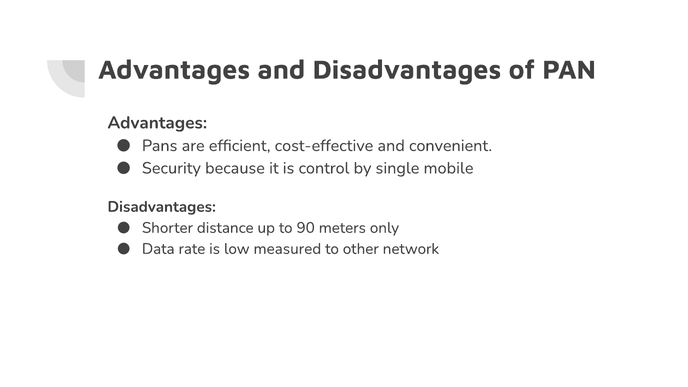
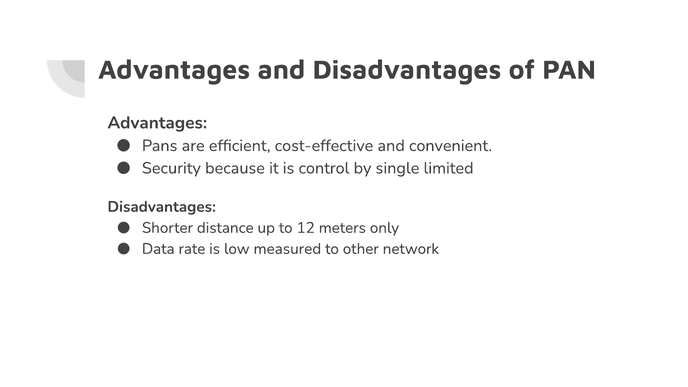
mobile: mobile -> limited (449, 168)
90: 90 -> 12 (306, 228)
